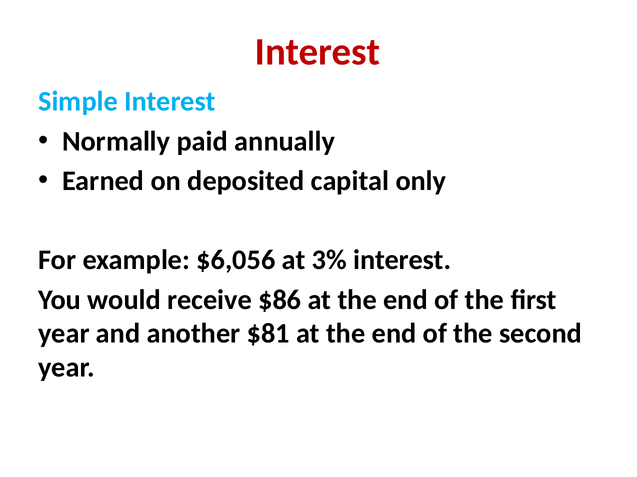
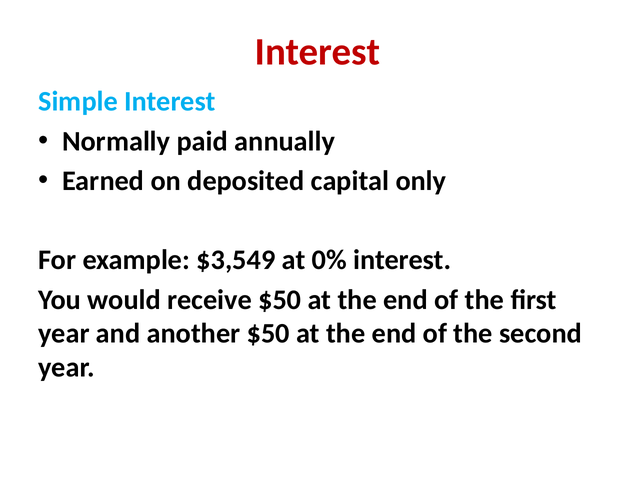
$6,056: $6,056 -> $3,549 (236, 261)
3%: 3% -> 0% (329, 261)
receive $86: $86 -> $50 (280, 300)
another $81: $81 -> $50 (268, 334)
